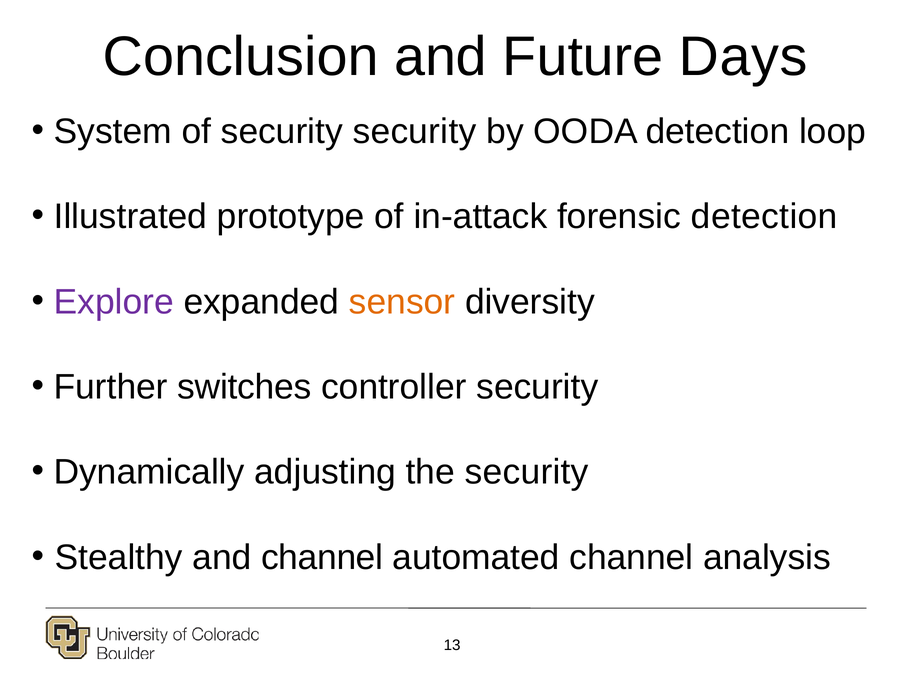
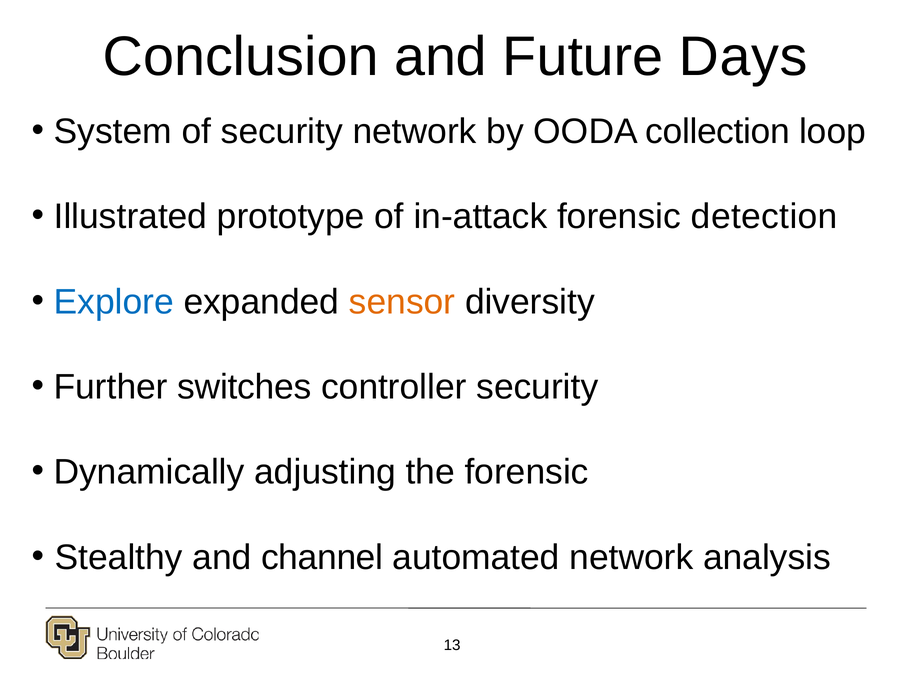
security security: security -> network (415, 131)
OODA detection: detection -> collection (718, 131)
Explore colour: purple -> blue (114, 302)
the security: security -> forensic (527, 472)
automated channel: channel -> network (631, 557)
